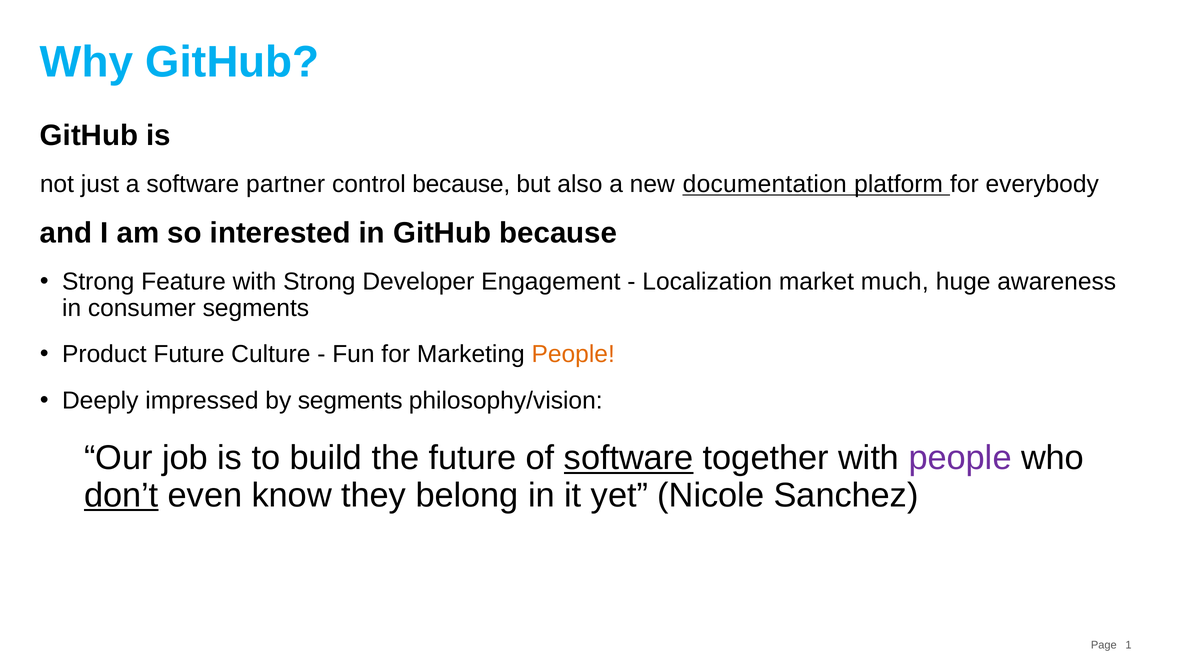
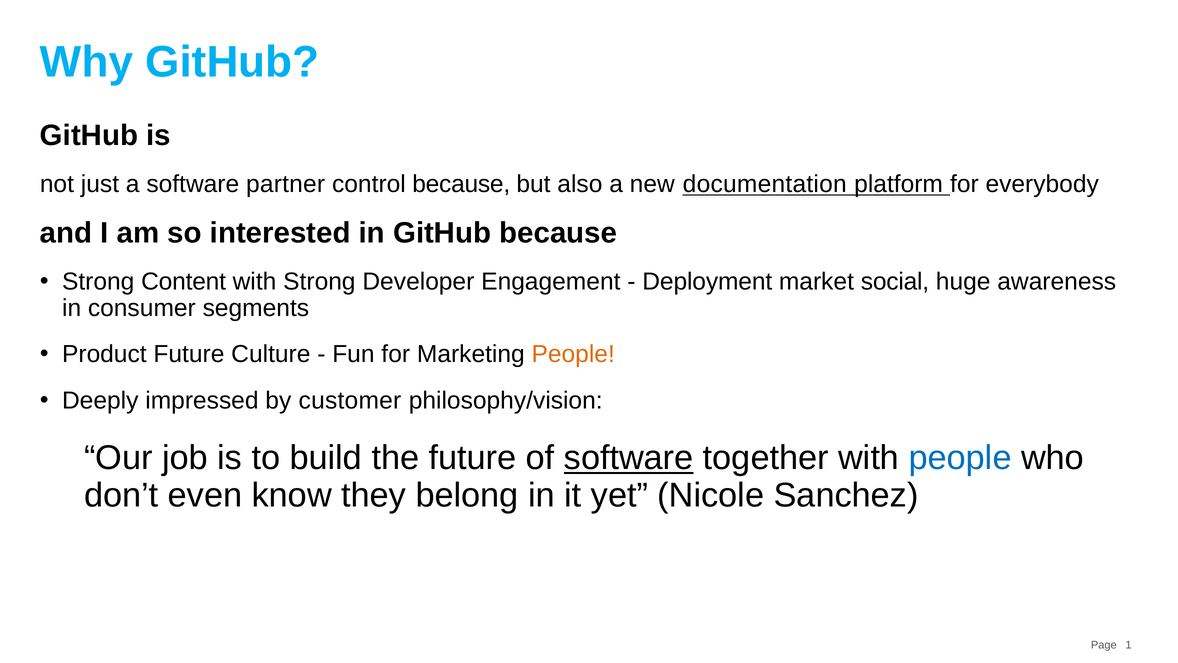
Feature: Feature -> Content (184, 282)
Localization: Localization -> Deployment (707, 282)
much: much -> social (895, 282)
by segments: segments -> customer (350, 400)
people colour: purple -> blue (960, 458)
don’t underline: present -> none (121, 495)
